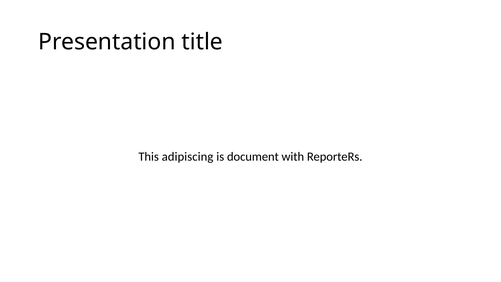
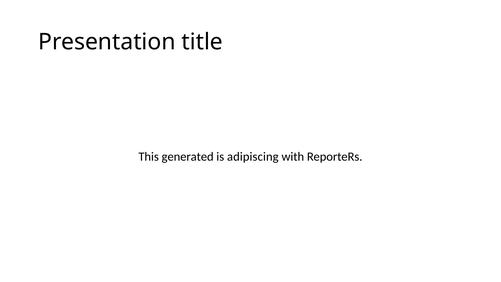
adipiscing: adipiscing -> generated (188, 157)
document: document -> adipiscing (253, 157)
